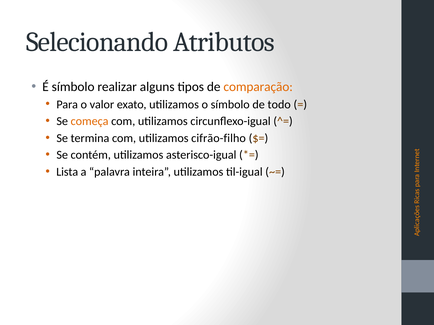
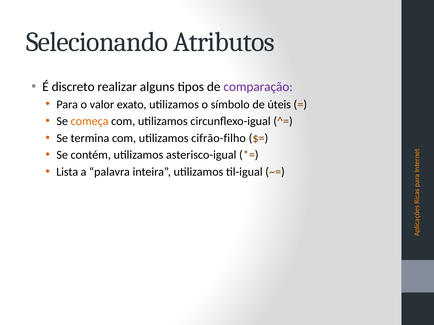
É símbolo: símbolo -> discreto (73, 87)
comparação colour: orange -> purple (258, 87)
todo: todo -> úteis (279, 105)
